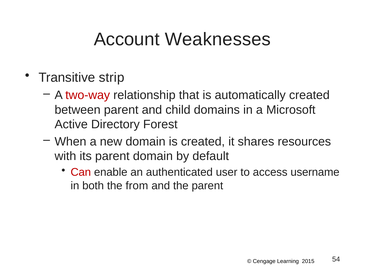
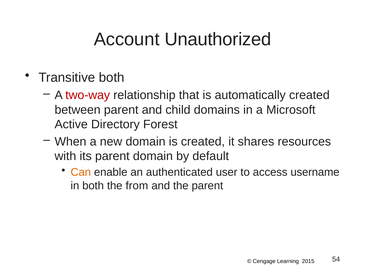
Weaknesses: Weaknesses -> Unauthorized (218, 39)
Transitive strip: strip -> both (112, 78)
Can colour: red -> orange (81, 172)
